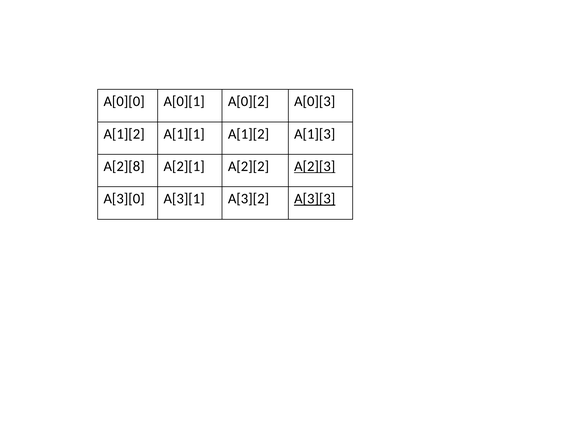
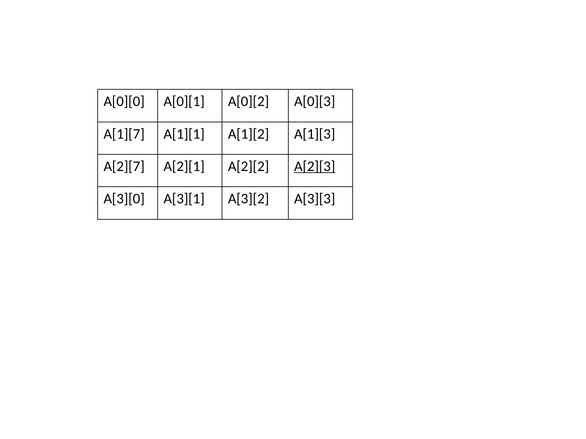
A[1][2: A[1][2 -> A[1][7 (124, 134)
A[2][8: A[2][8 -> A[2][7 (124, 167)
A[3][3 underline: present -> none (315, 199)
